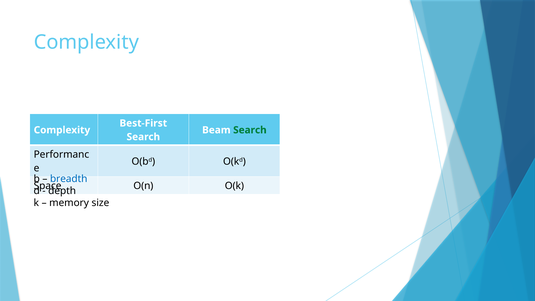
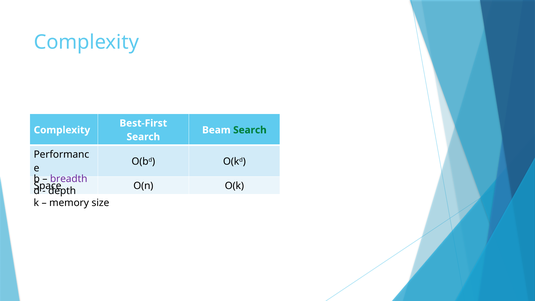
breadth colour: blue -> purple (69, 179)
